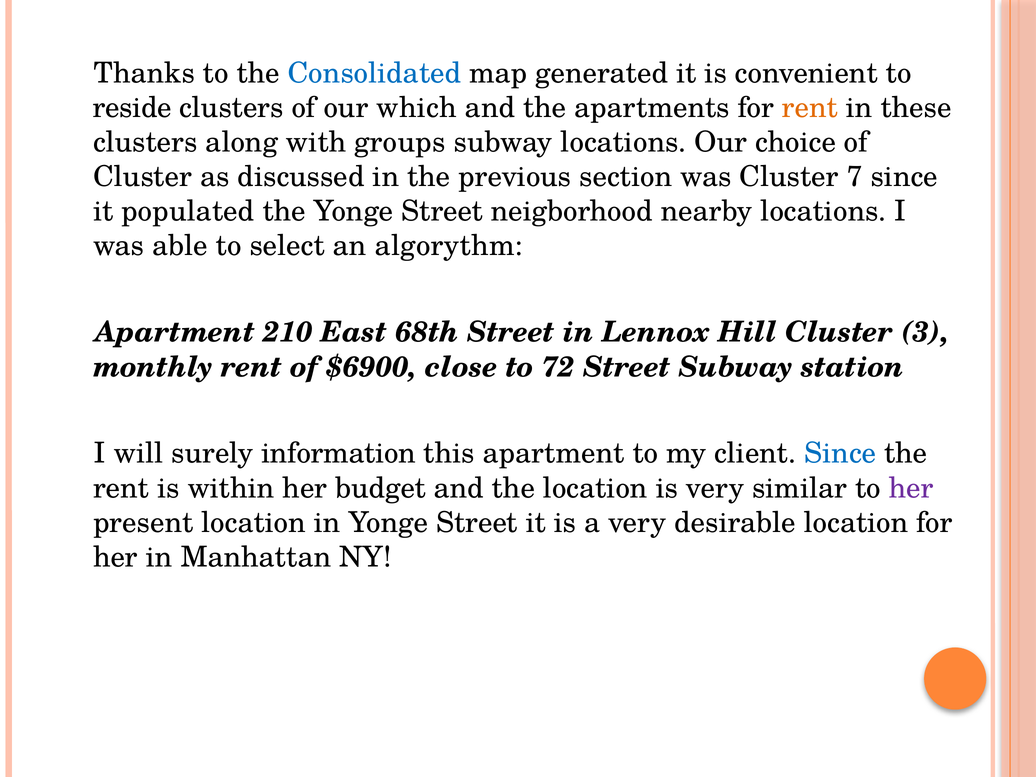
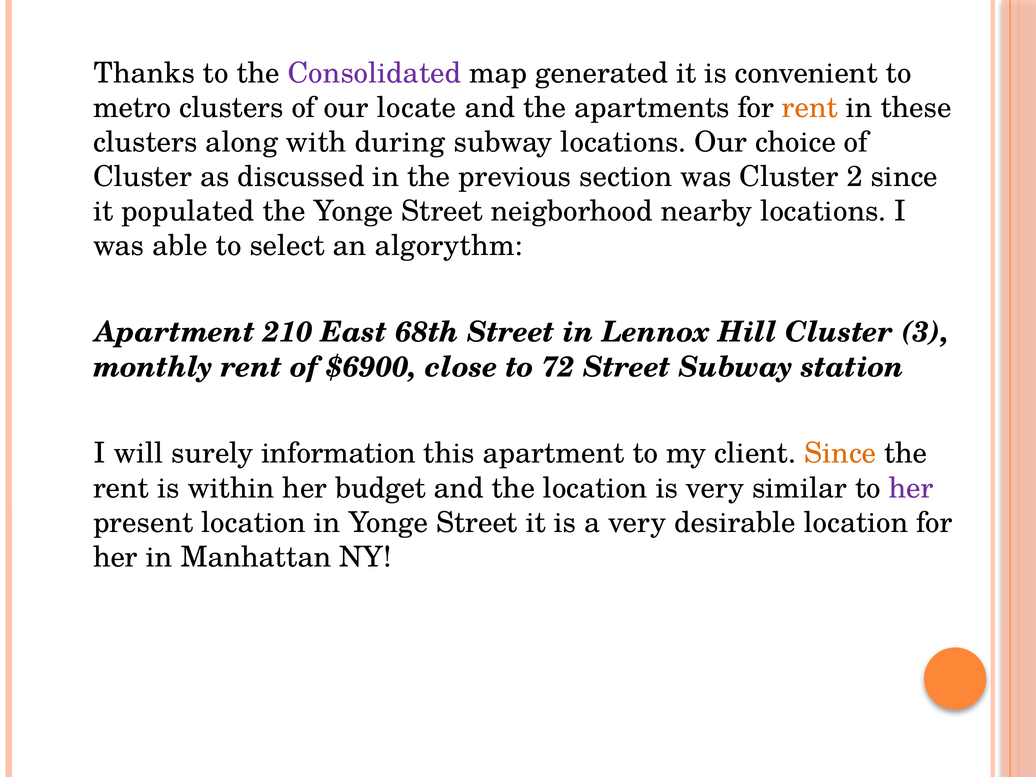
Consolidated colour: blue -> purple (374, 73)
reside: reside -> metro (132, 108)
which: which -> locate (417, 108)
groups: groups -> during (400, 142)
7: 7 -> 2 (855, 177)
Since colour: blue -> orange (840, 453)
